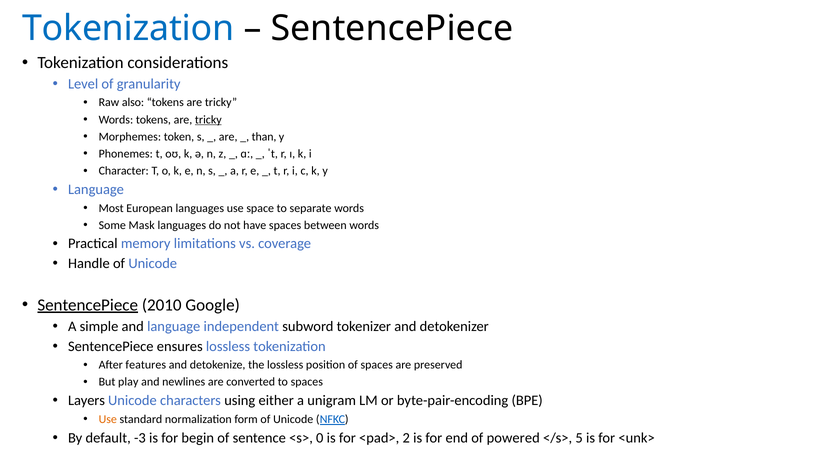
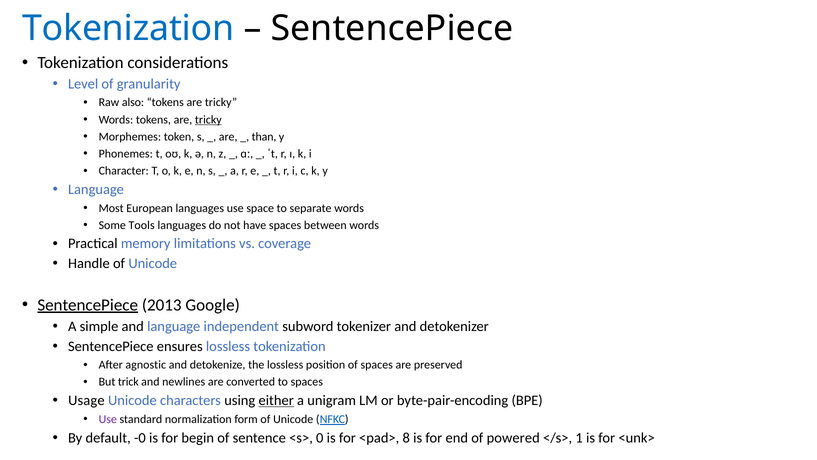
Mask: Mask -> Tools (142, 225)
2010: 2010 -> 2013 (162, 305)
features: features -> agnostic (146, 365)
play: play -> trick (128, 382)
Layers: Layers -> Usage (86, 400)
either underline: none -> present (276, 400)
Use colour: orange -> purple (108, 419)
-3: -3 -> -0 (140, 437)
2: 2 -> 8 (406, 437)
5: 5 -> 1 (579, 437)
